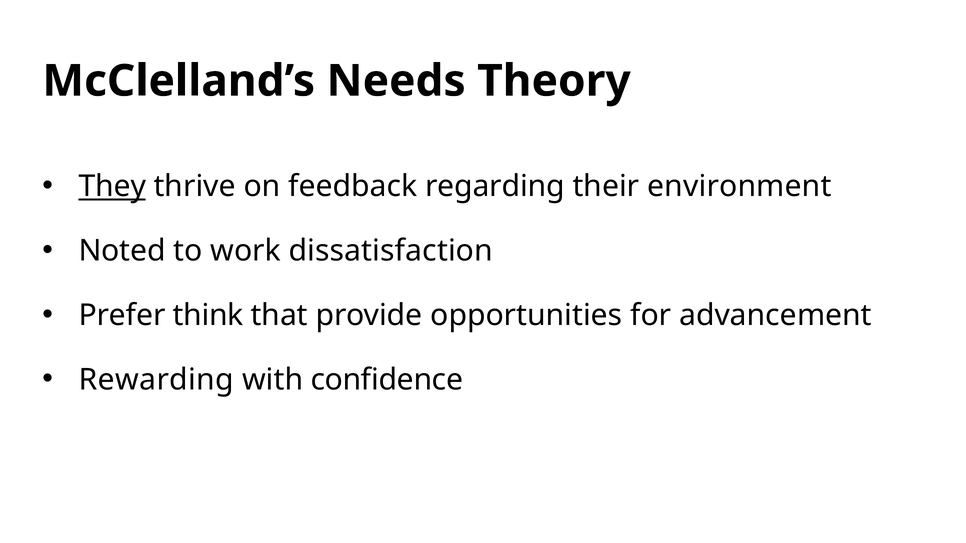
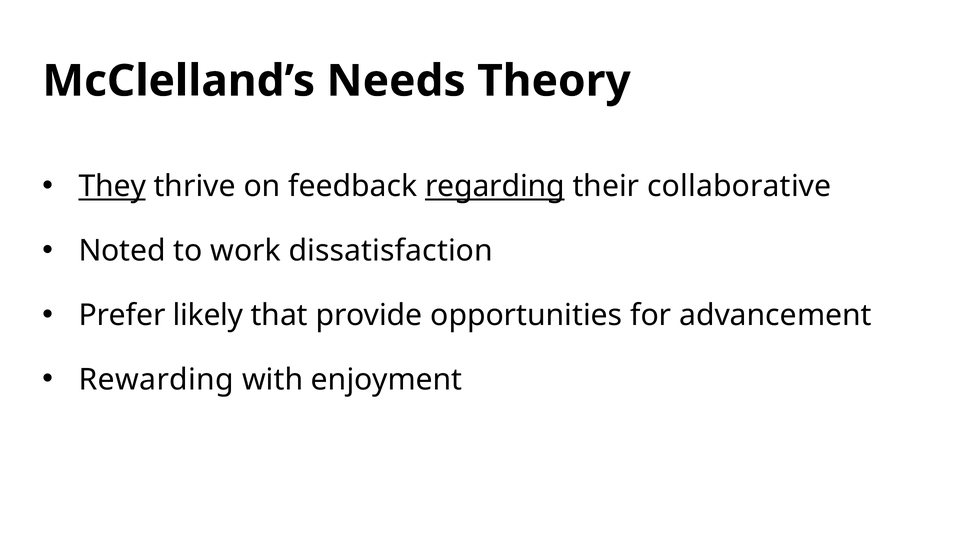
regarding underline: none -> present (495, 187)
environment: environment -> collaborative (739, 187)
think: think -> likely (208, 315)
confidence: confidence -> enjoyment (387, 380)
